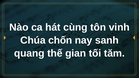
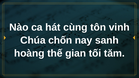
quang: quang -> hoàng (29, 53)
